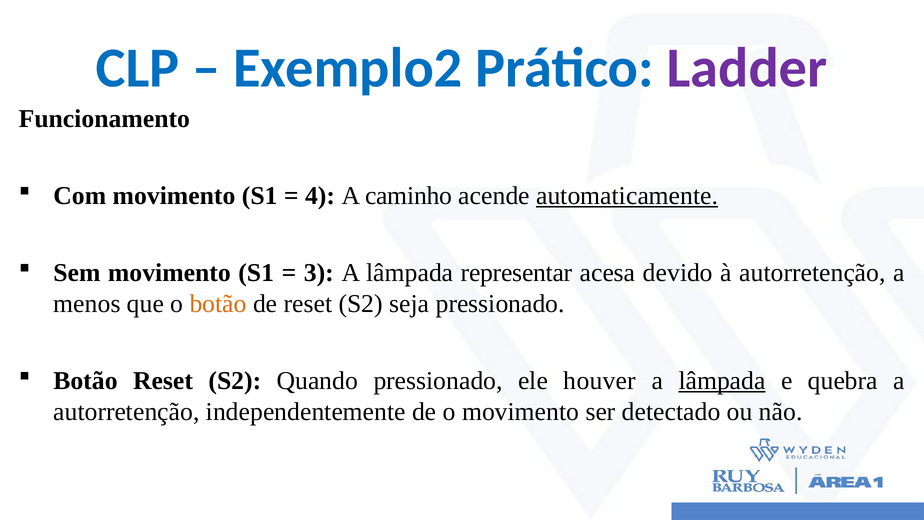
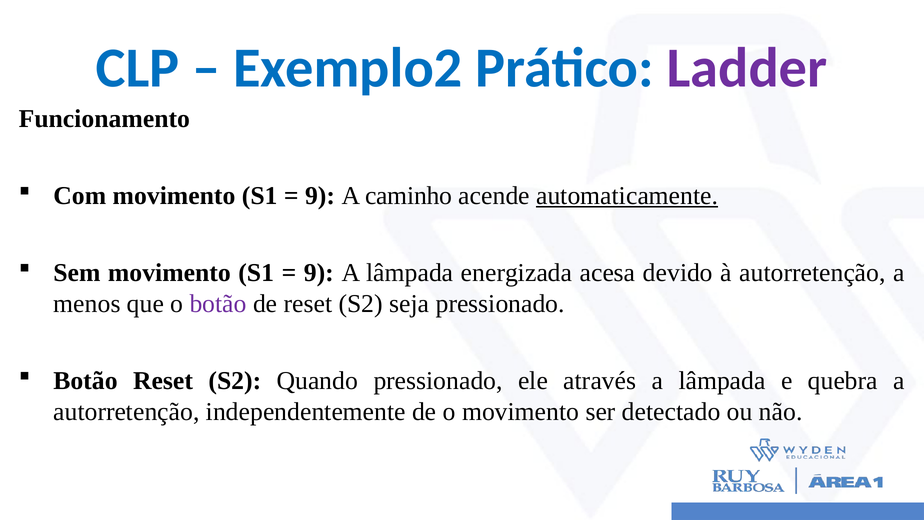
4: 4 -> 9 (320, 196)
3: 3 -> 9 (319, 273)
representar: representar -> energizada (517, 273)
botão colour: orange -> purple (218, 304)
houver: houver -> através (600, 381)
lâmpada underline: present -> none (722, 381)
